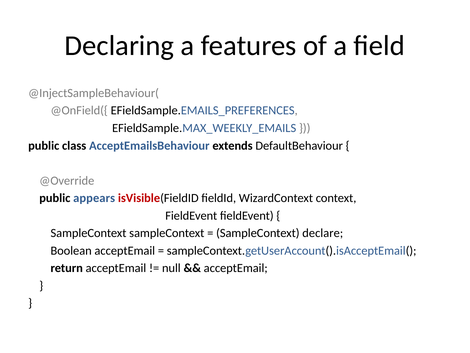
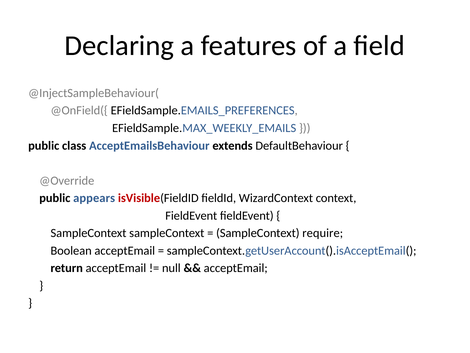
declare: declare -> require (323, 233)
